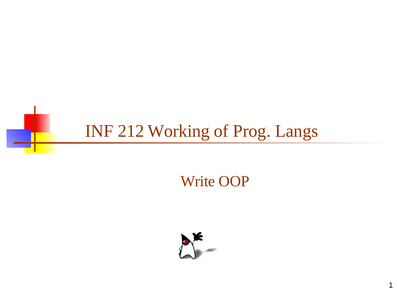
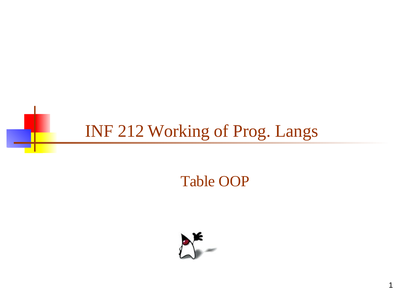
Write: Write -> Table (198, 181)
